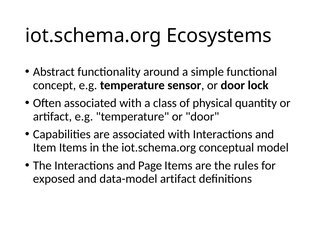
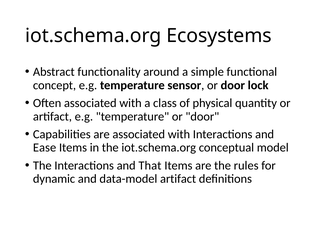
Item: Item -> Ease (45, 147)
Page: Page -> That (150, 165)
exposed: exposed -> dynamic (54, 178)
